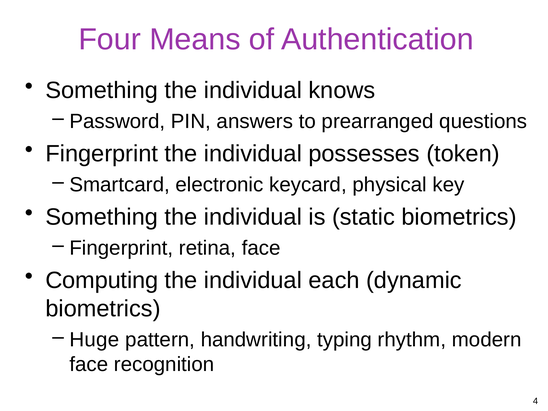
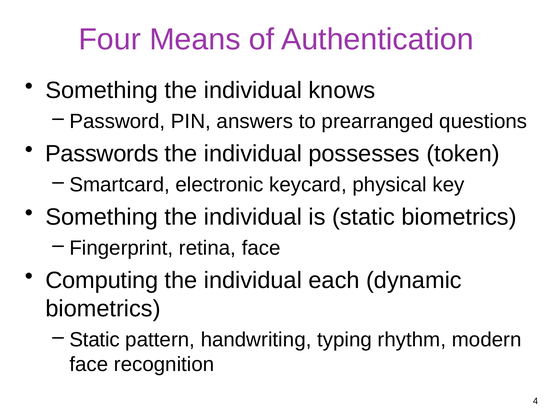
Fingerprint: Fingerprint -> Passwords (102, 154)
Huge: Huge -> Static (95, 340)
